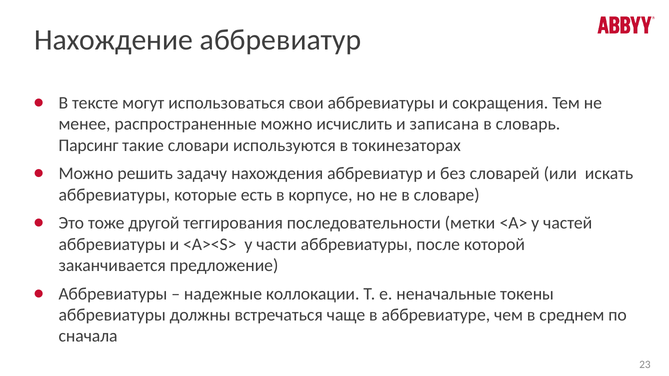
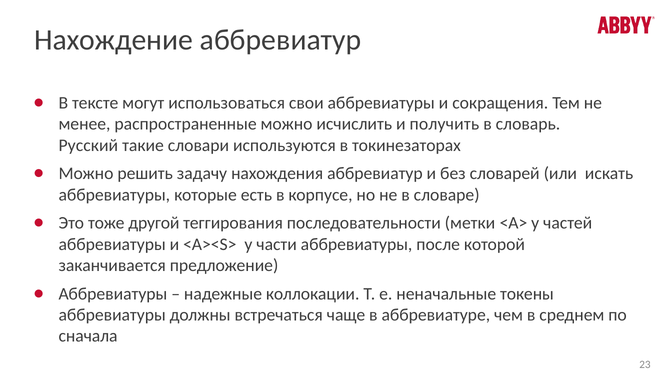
записана: записана -> получить (444, 124)
Парсинг: Парсинг -> Русский (88, 145)
